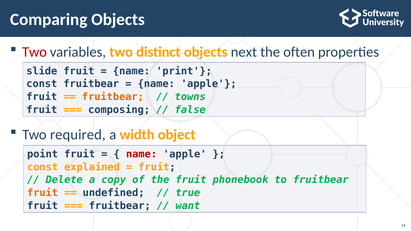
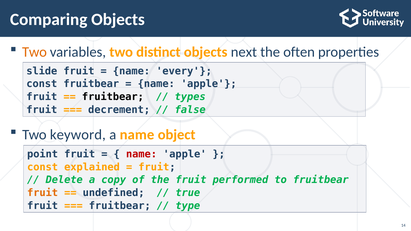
Two colour: red -> orange (34, 52)
print: print -> every (184, 71)
fruitbear colour: orange -> black (113, 97)
towns: towns -> types (190, 97)
composing: composing -> decrement (119, 110)
required: required -> keyword (78, 135)
a width: width -> name (137, 135)
phonebook: phonebook -> performed (240, 180)
want: want -> type (188, 206)
